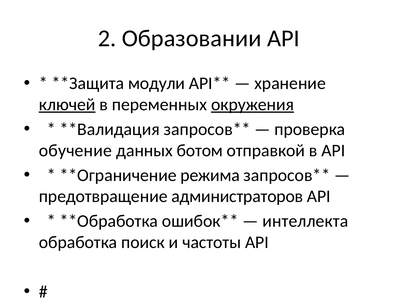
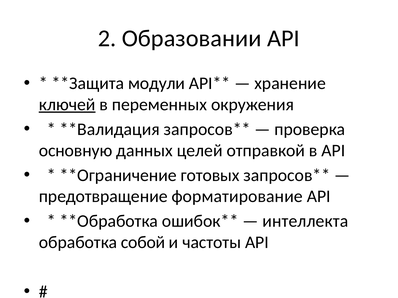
окружения underline: present -> none (253, 105)
обучение: обучение -> основную (76, 151)
ботом: ботом -> целей (200, 151)
режима: режима -> готовых (210, 176)
администраторов: администраторов -> форматирование (237, 197)
поиск: поиск -> собой (143, 243)
